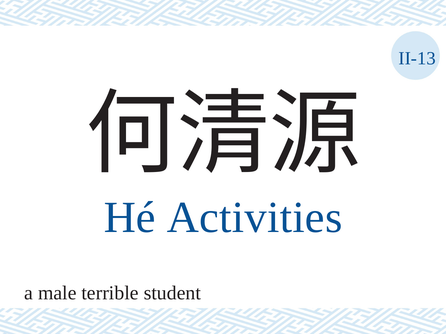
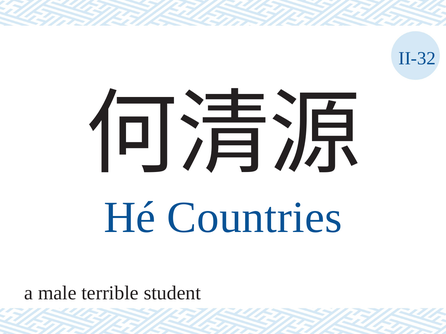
II-13: II-13 -> II-32 (417, 58)
Activities: Activities -> Countries (255, 218)
